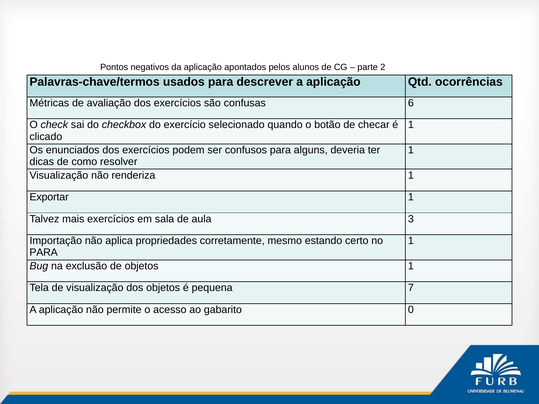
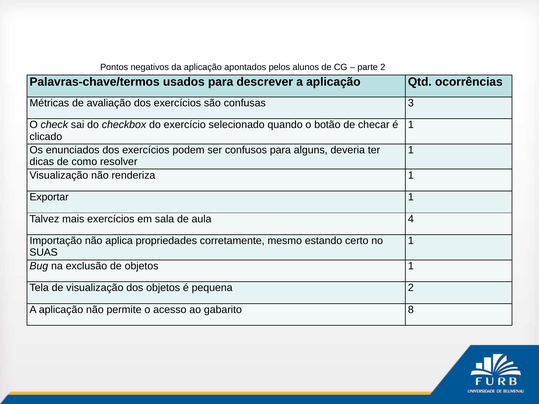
6: 6 -> 3 (411, 103)
3: 3 -> 4 (411, 219)
PARA: PARA -> SUAS (44, 253)
pequena 7: 7 -> 2 (411, 288)
0: 0 -> 8 (411, 310)
